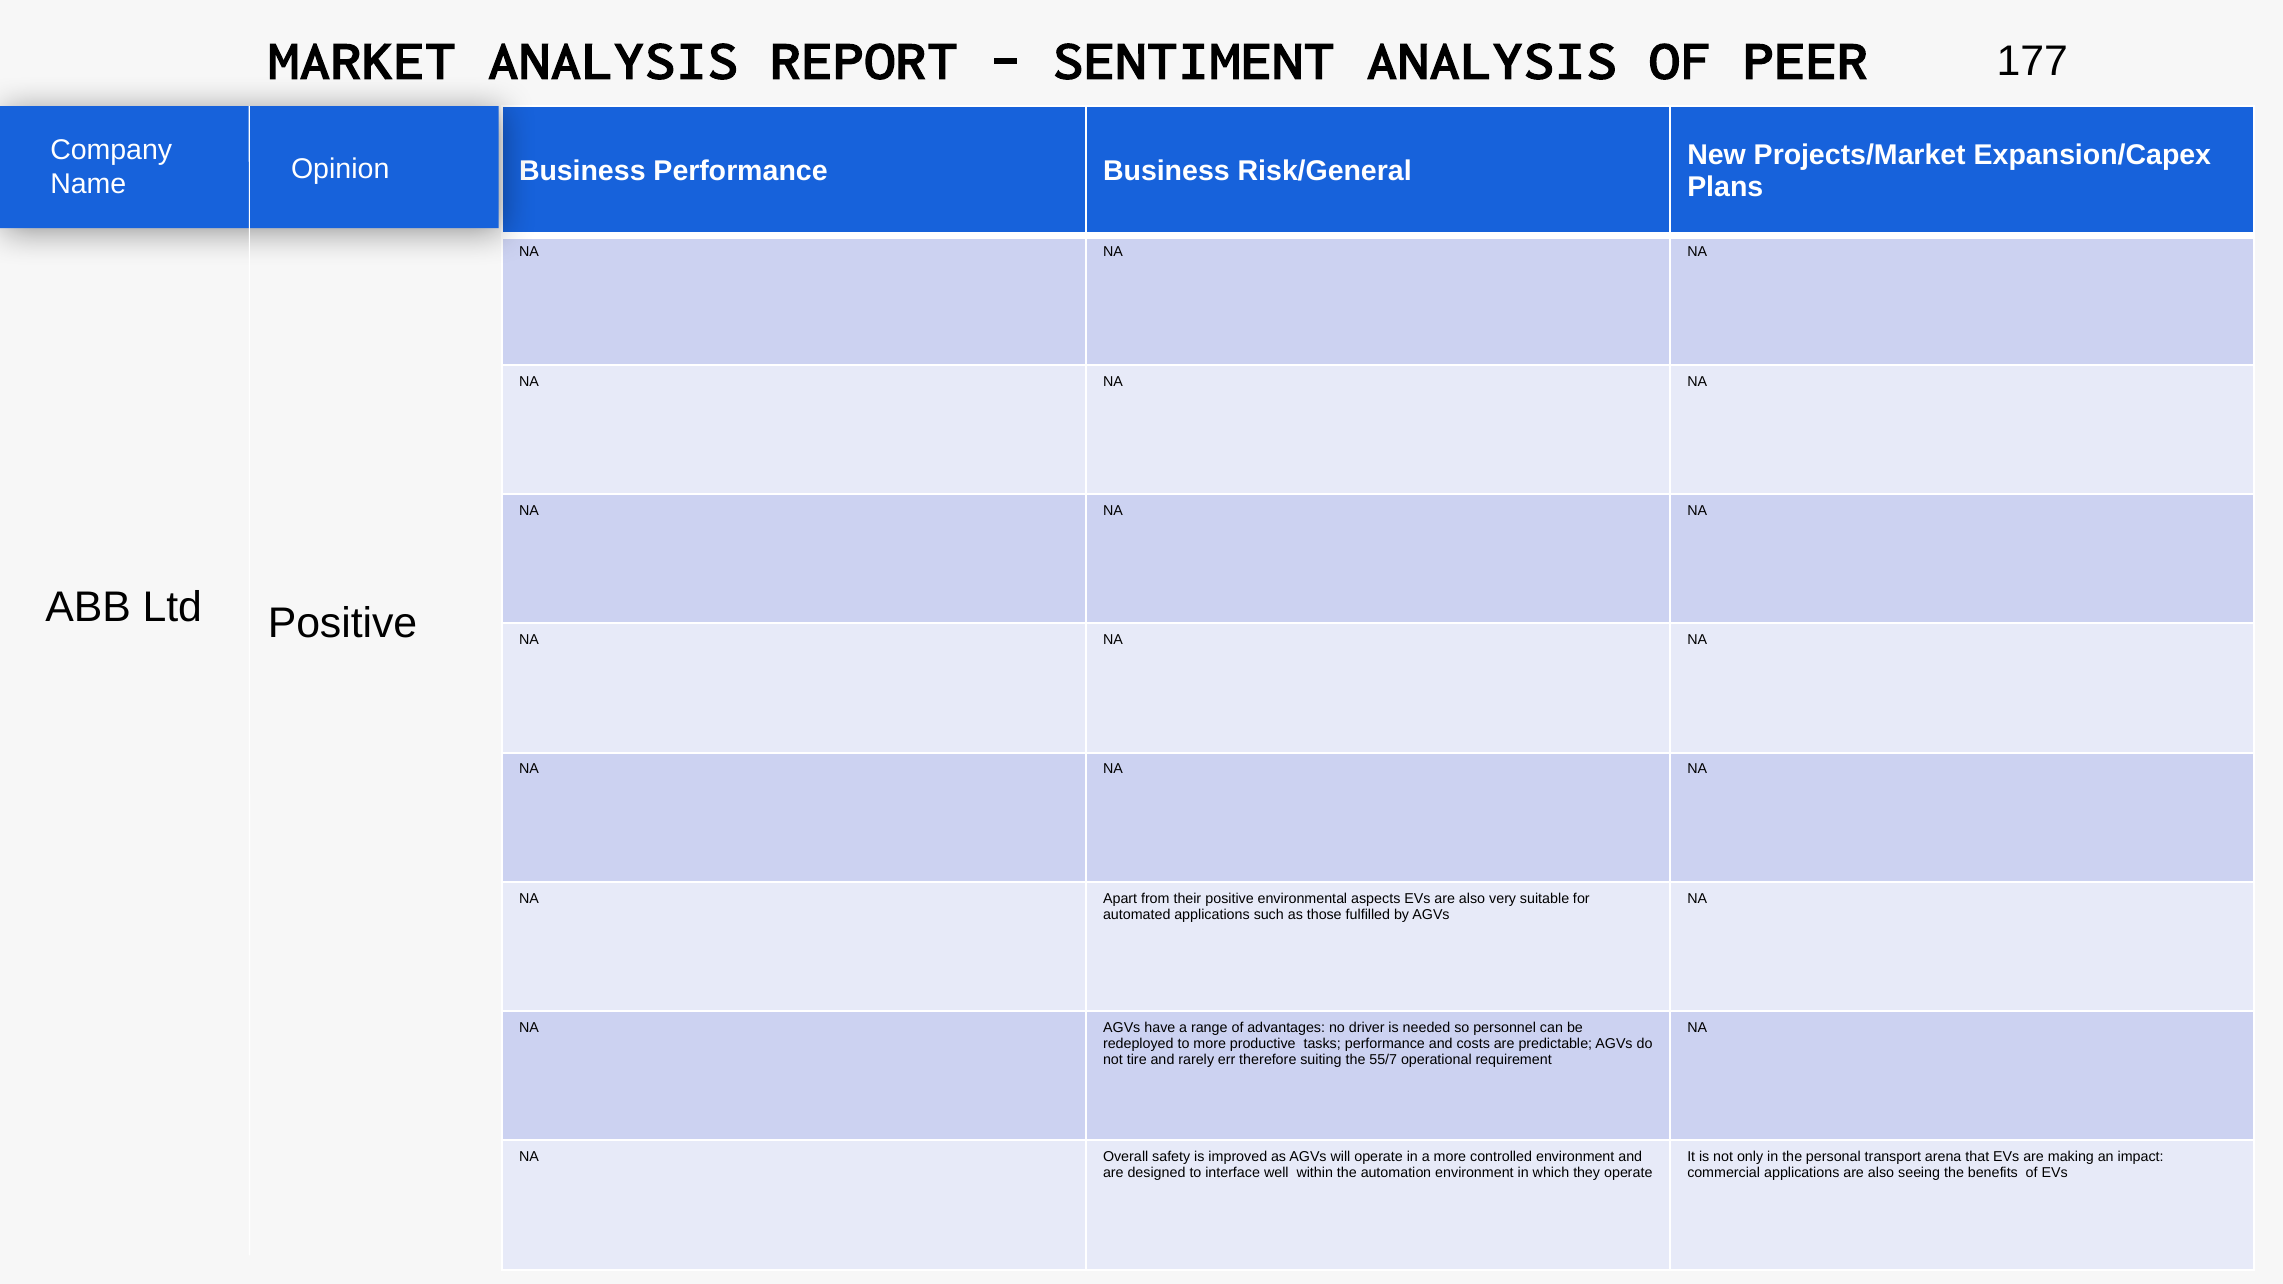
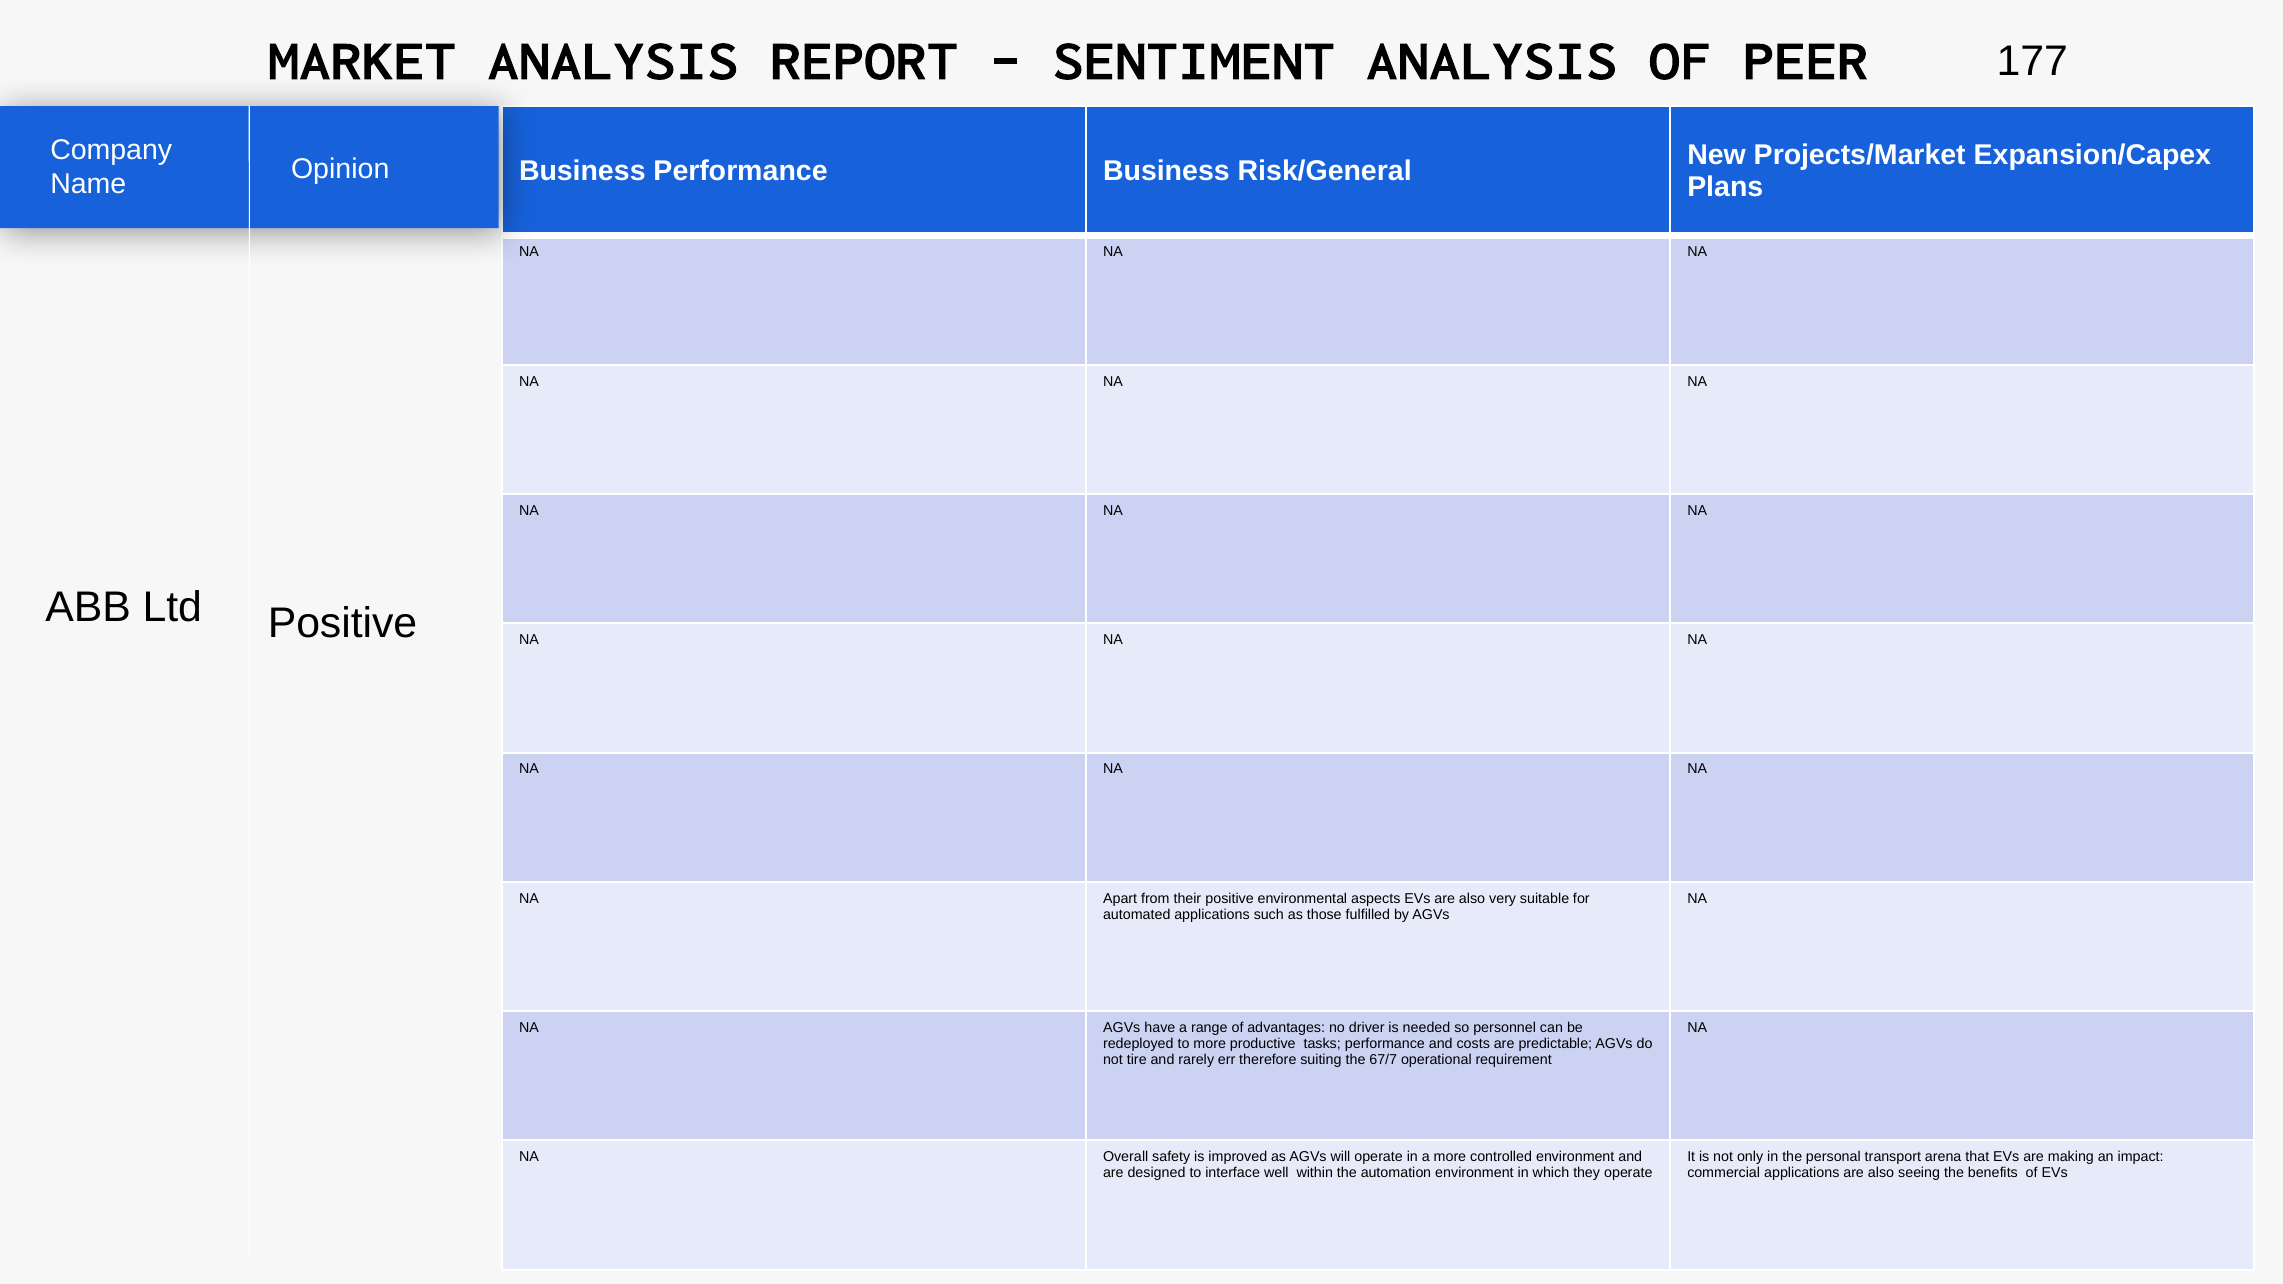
55/7: 55/7 -> 67/7 (1383, 1060)
